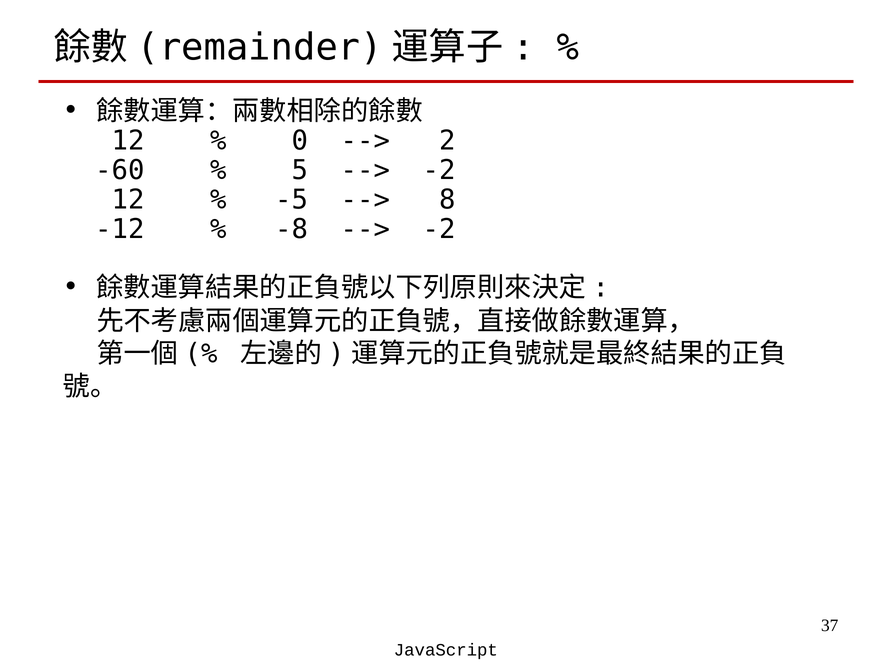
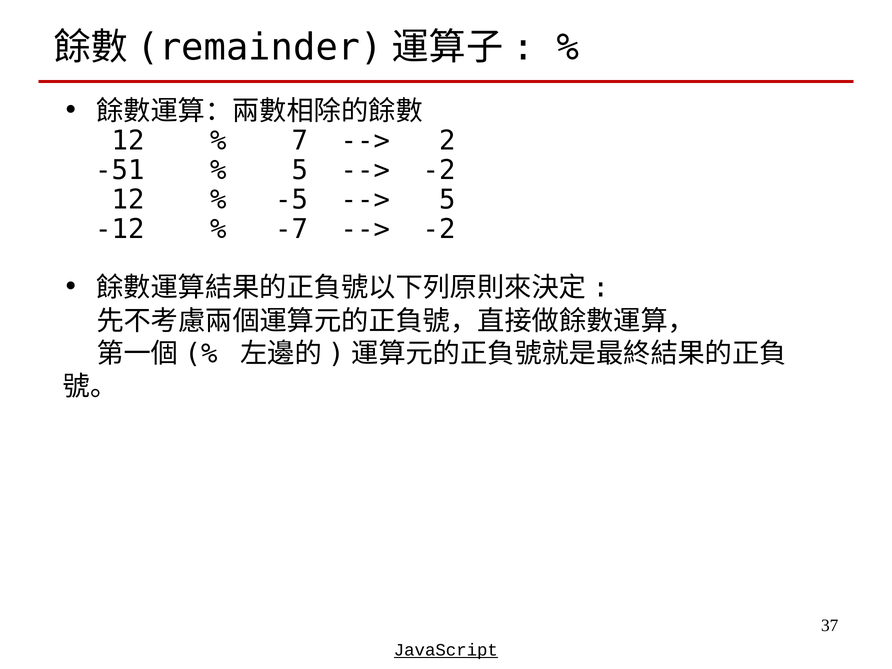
0: 0 -> 7 (300, 141)
-60: -60 -> -51 (120, 170)
8: 8 -> 5 (447, 200)
-8: -8 -> -7 (292, 229)
JavaScript underline: none -> present (446, 650)
